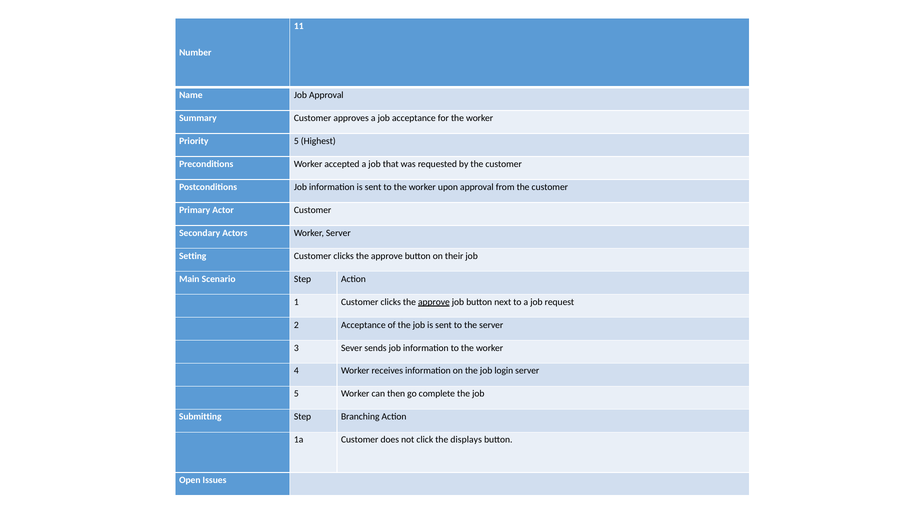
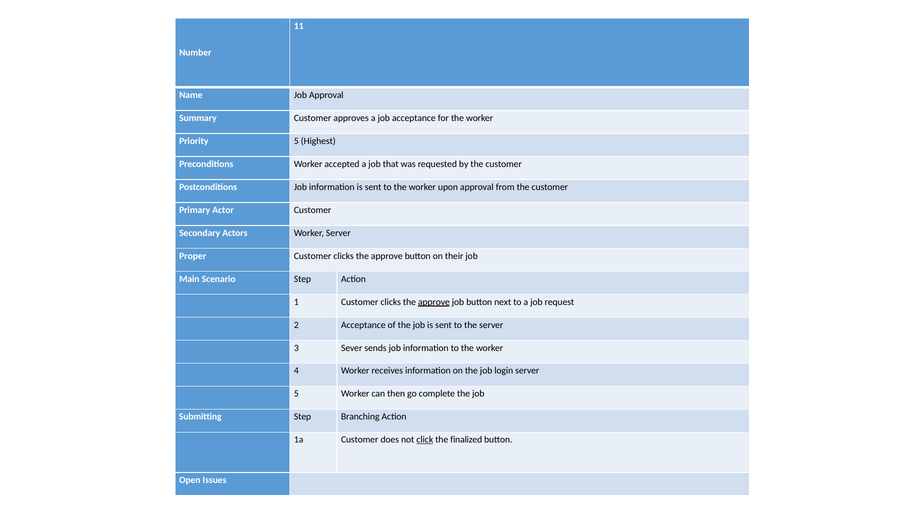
Setting: Setting -> Proper (193, 256)
click underline: none -> present (425, 440)
displays: displays -> finalized (466, 440)
